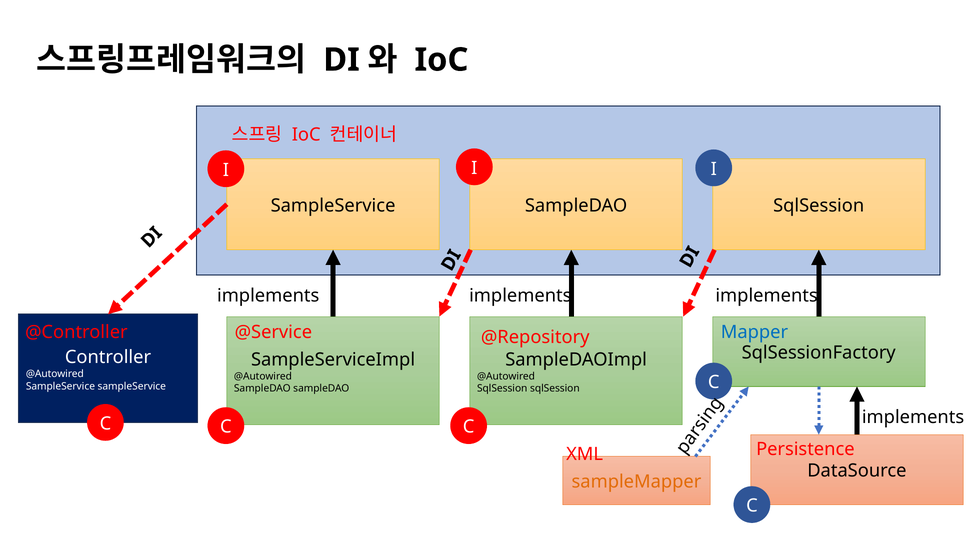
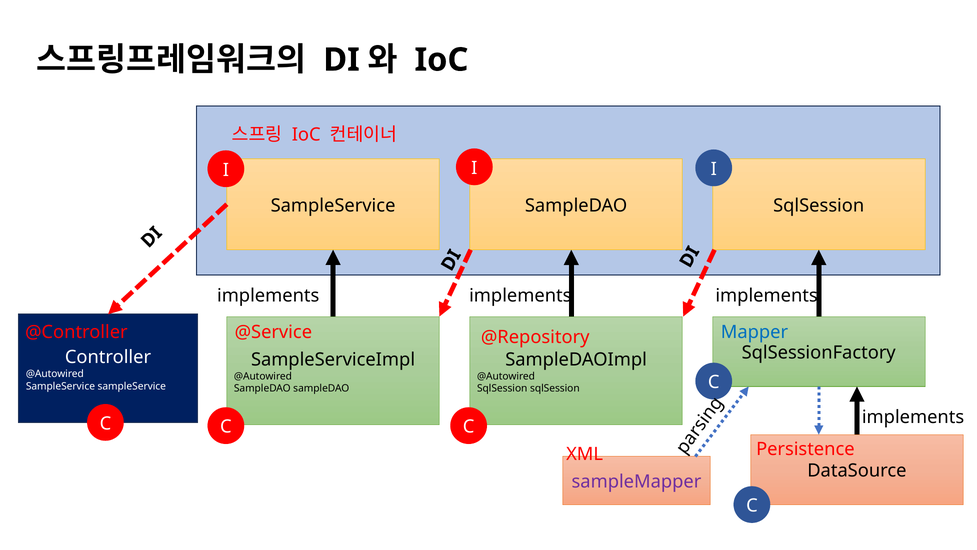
sampleMapper colour: orange -> purple (636, 481)
